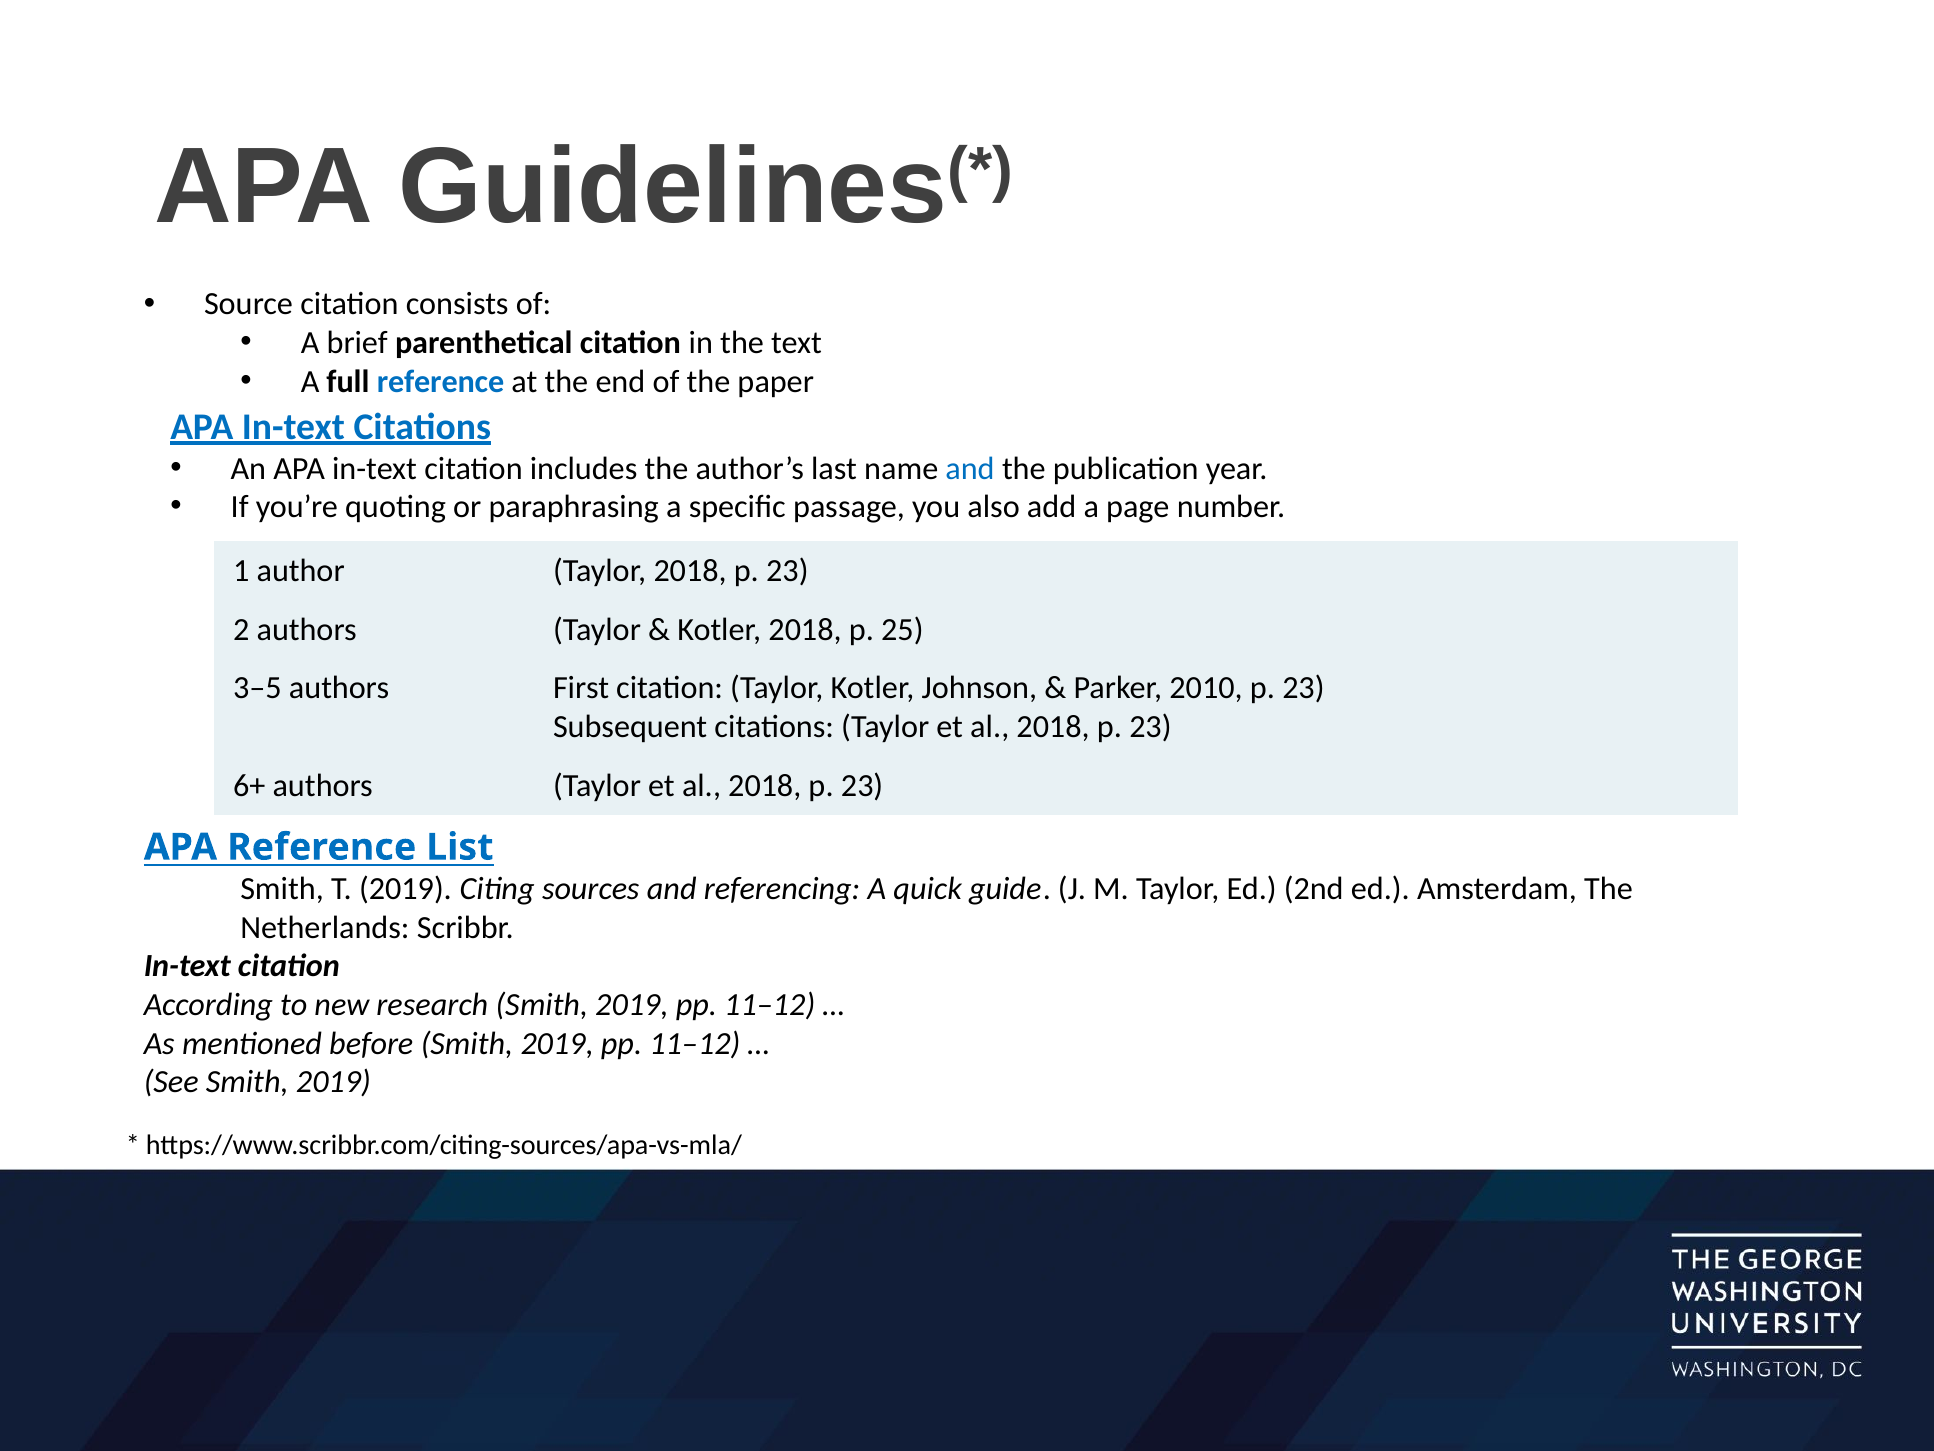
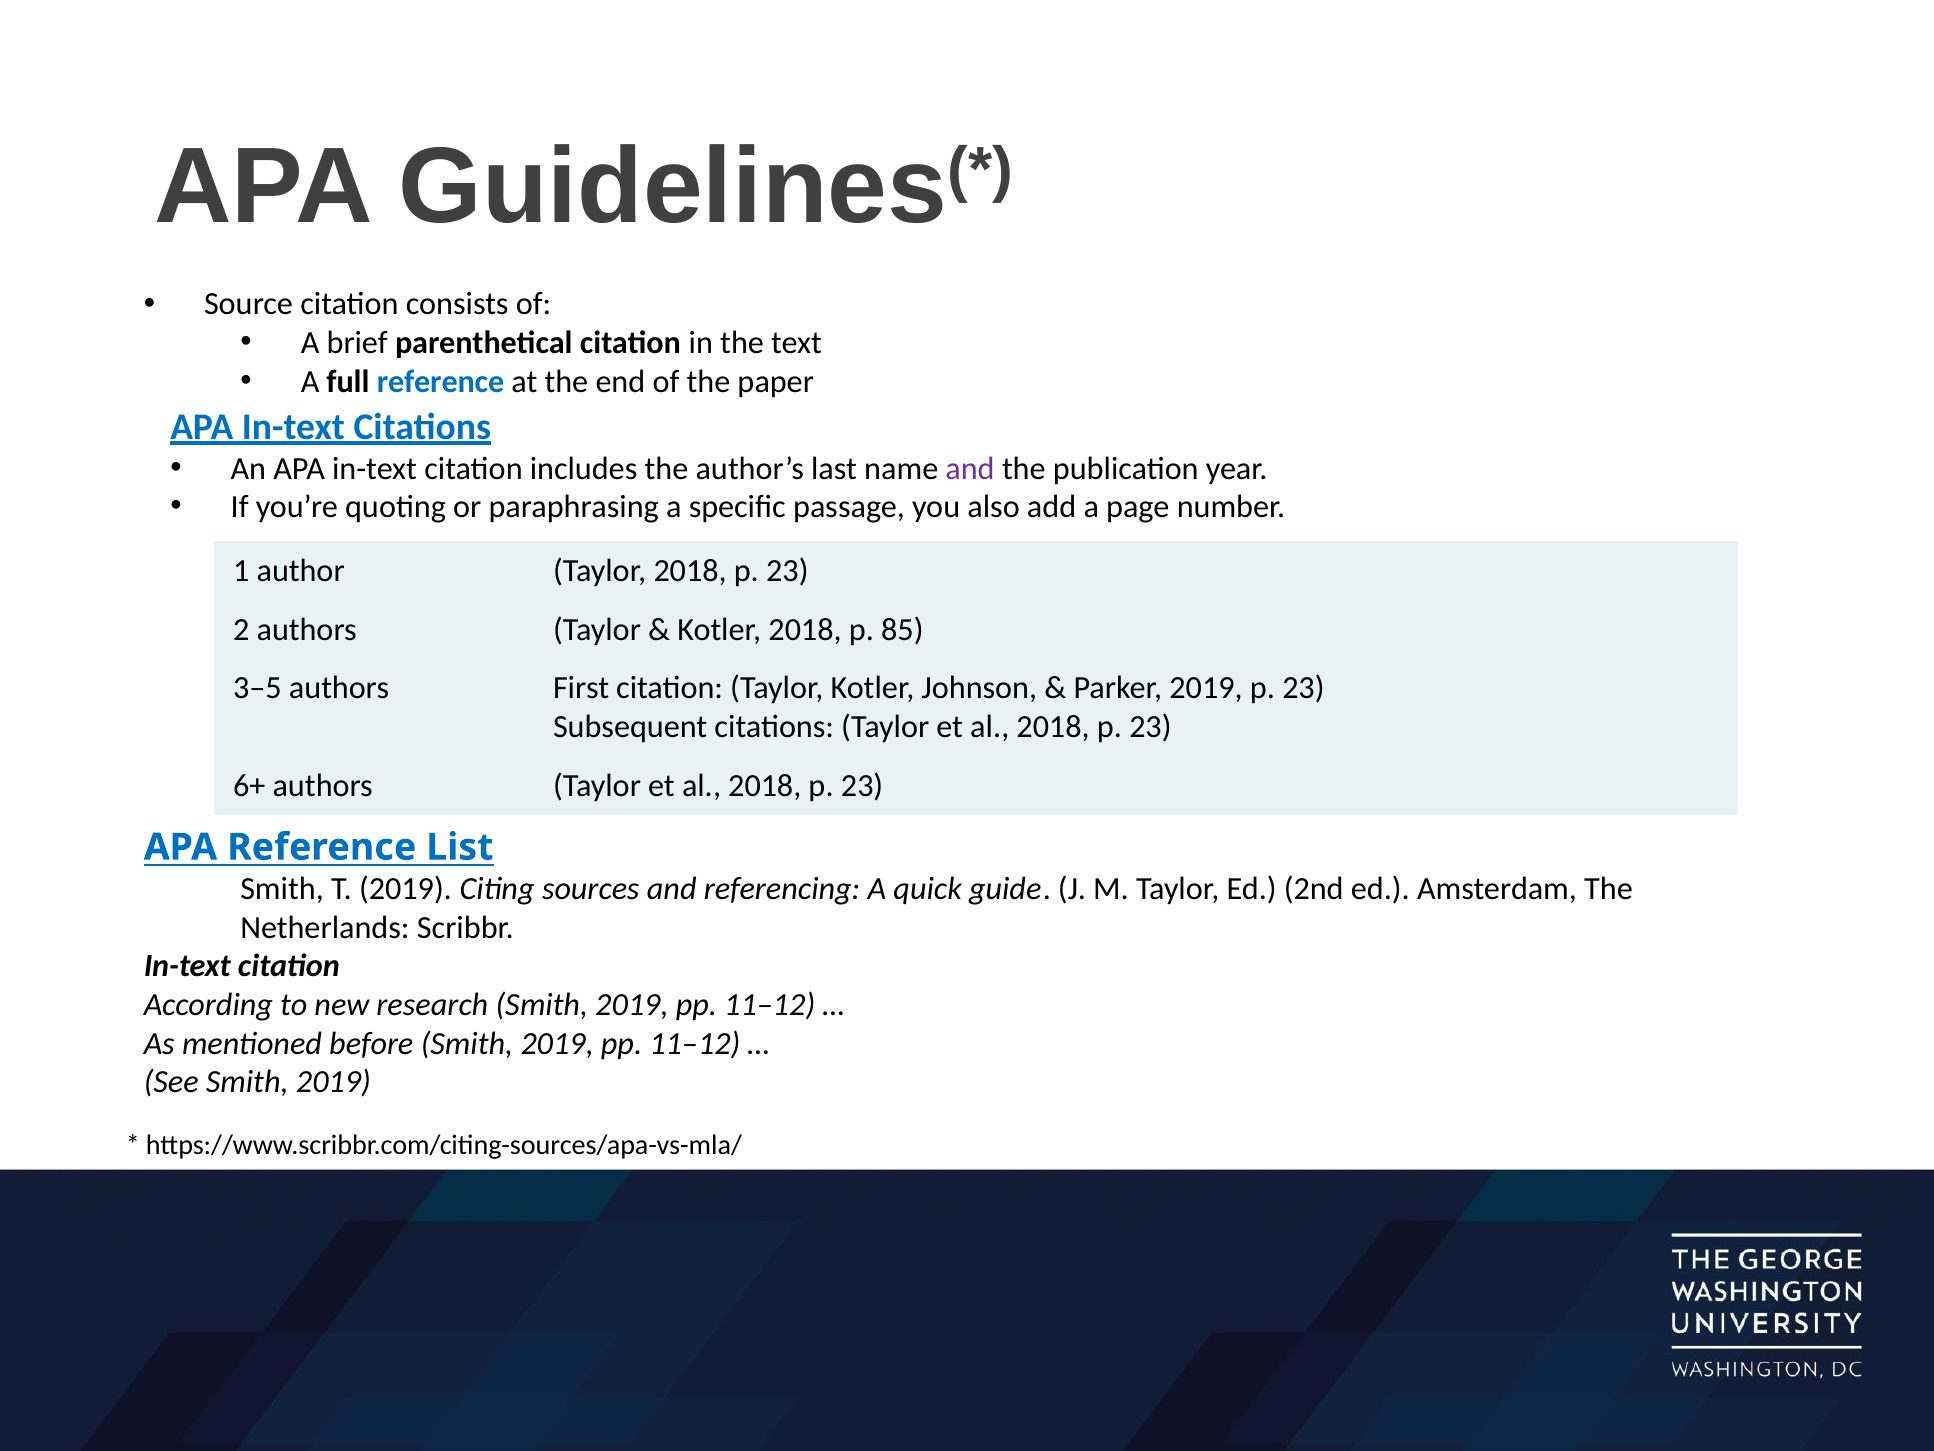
and colour: blue -> purple (970, 468)
25: 25 -> 85 (902, 629)
Parker 2010: 2010 -> 2019 (1206, 688)
